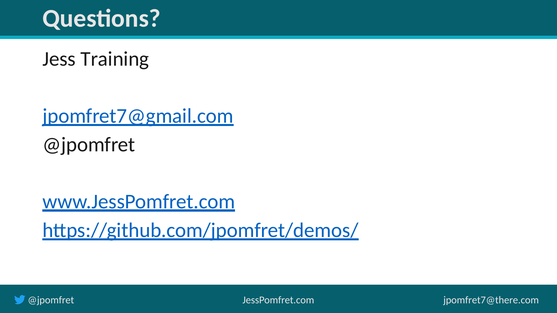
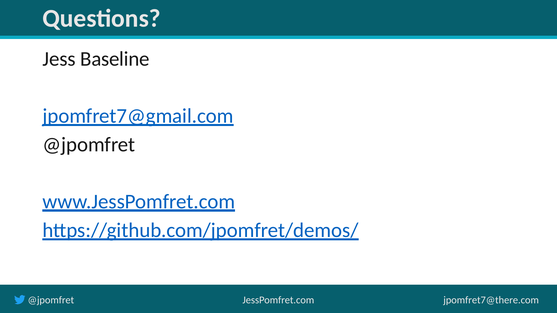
Training: Training -> Baseline (115, 59)
